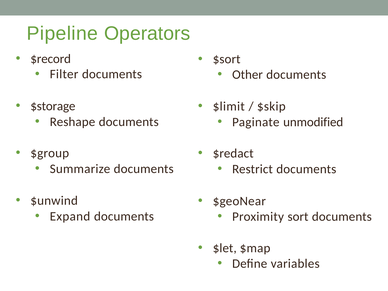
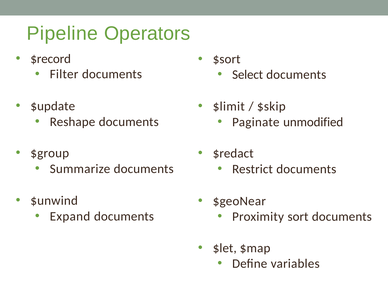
Other: Other -> Select (248, 75)
$storage: $storage -> $update (53, 106)
